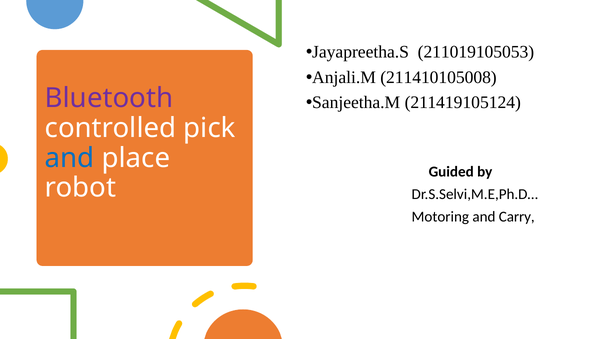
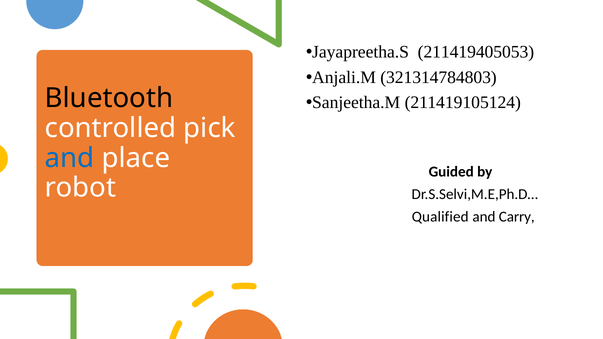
211019105053: 211019105053 -> 211419405053 (476, 52)
211410105008: 211410105008 -> 321314784803 (439, 77)
Bluetooth colour: purple -> black (109, 98)
Motoring: Motoring -> Qualified (440, 217)
